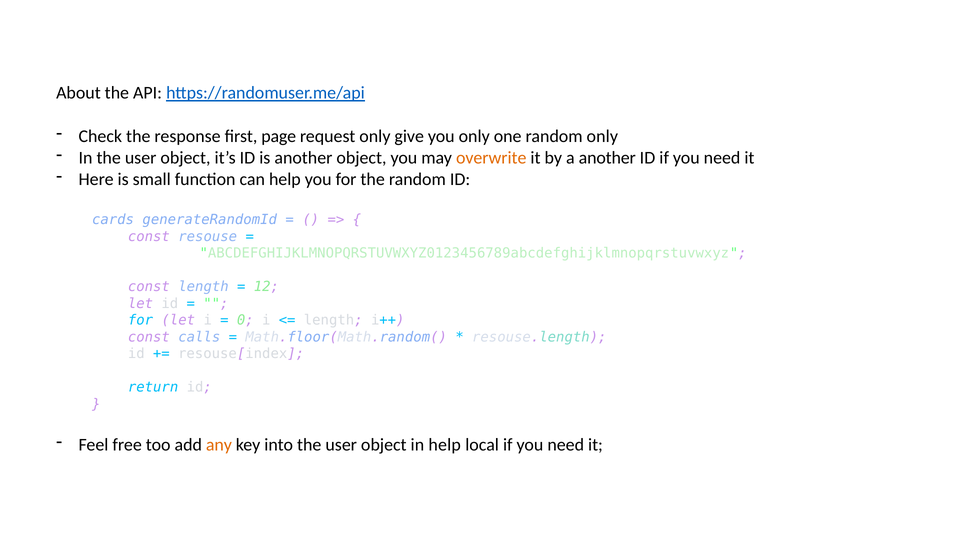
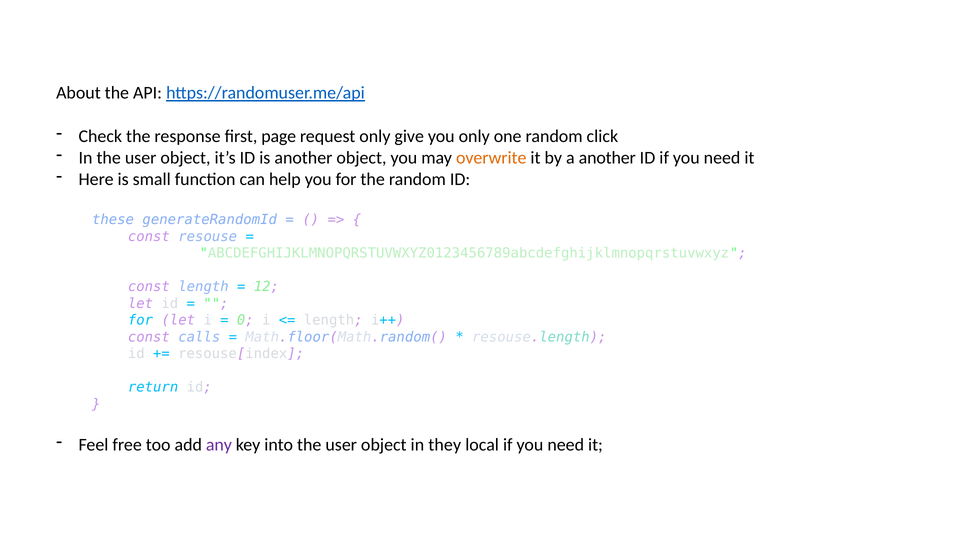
random only: only -> click (602, 136)
cards: cards -> these (113, 220)
any colour: orange -> purple (219, 445)
in help: help -> they (445, 445)
